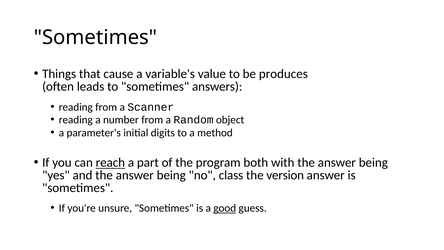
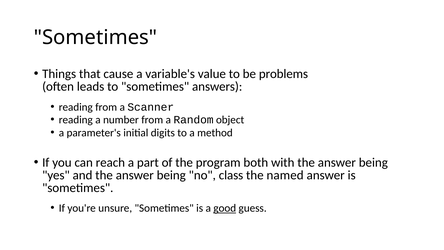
produces: produces -> problems (283, 74)
reach underline: present -> none (110, 163)
version: version -> named (285, 175)
